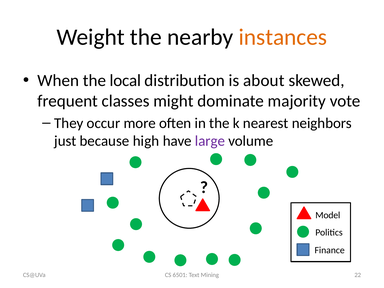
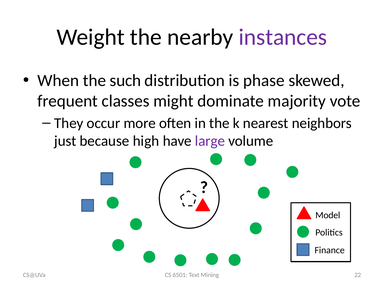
instances colour: orange -> purple (283, 37)
local: local -> such (125, 81)
about: about -> phase (264, 81)
